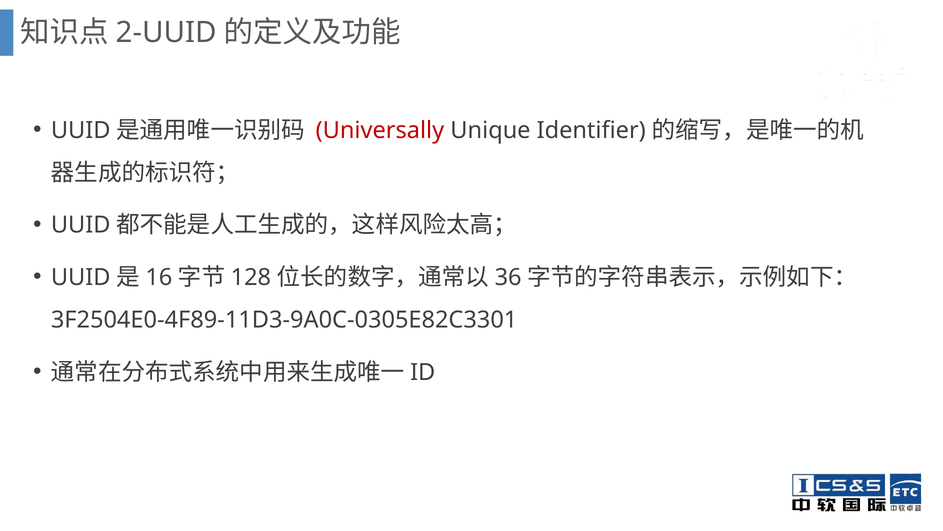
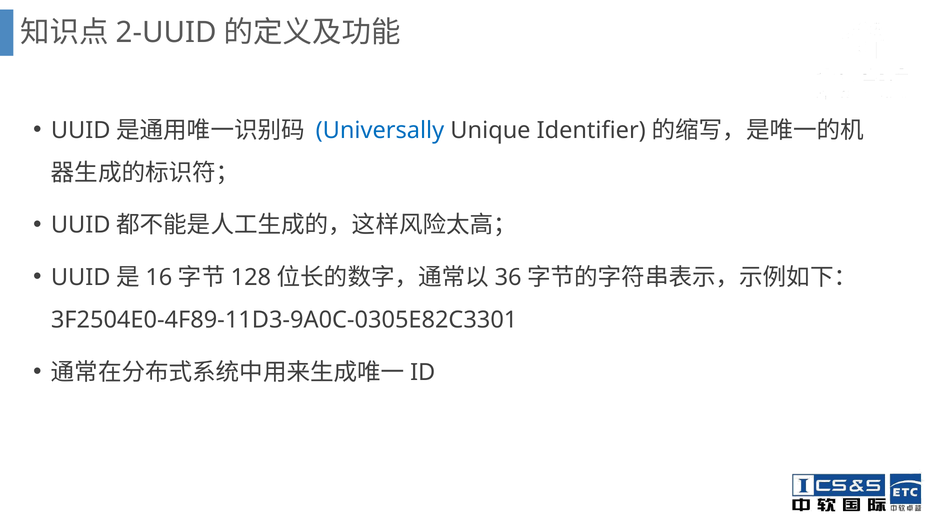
Universally colour: red -> blue (380, 130)
